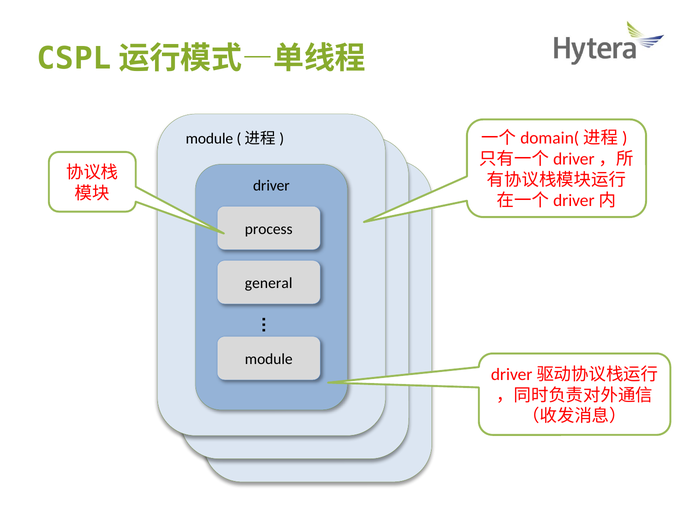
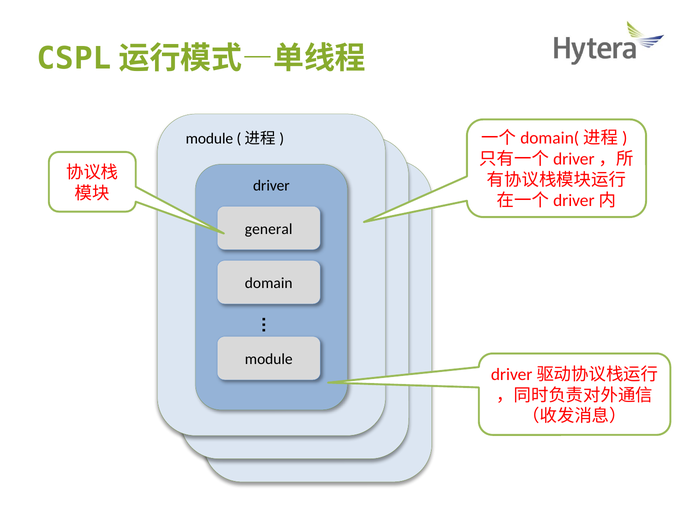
process: process -> general (269, 229)
general: general -> domain (269, 283)
